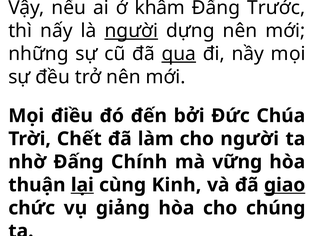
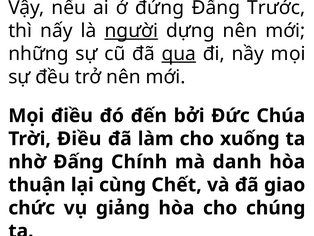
khâm: khâm -> đứng (160, 8)
Trời Chết: Chết -> Điều (79, 139)
cho người: người -> xuống (250, 139)
vững: vững -> danh (237, 162)
lại underline: present -> none (82, 185)
Kinh: Kinh -> Chết (177, 185)
giao underline: present -> none (285, 185)
